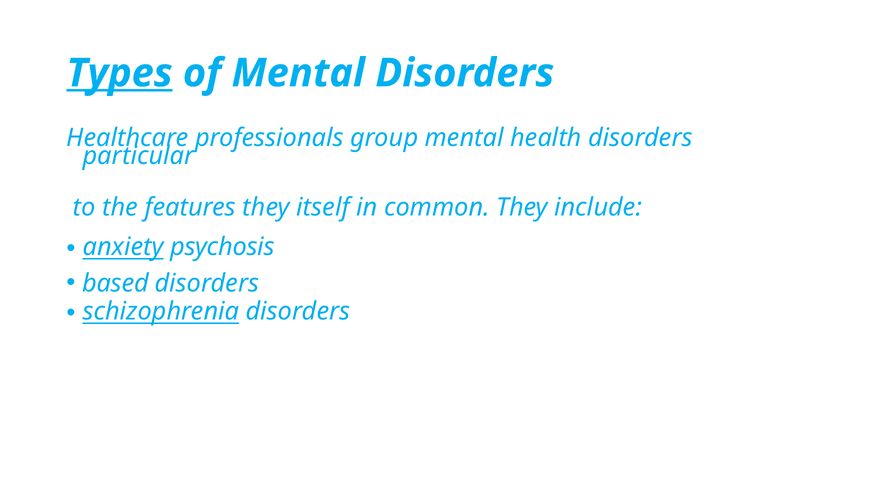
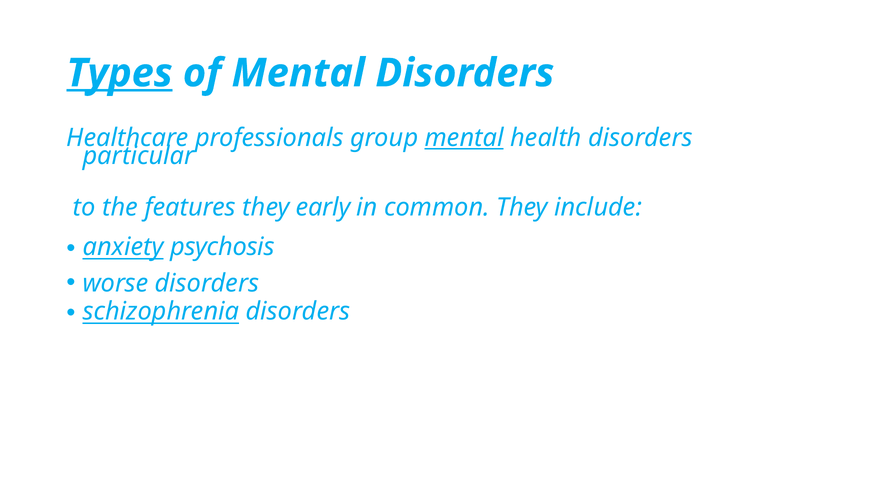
mental underline: none -> present (464, 138)
itself: itself -> early (323, 207)
based: based -> worse (116, 283)
